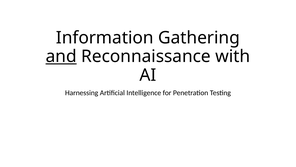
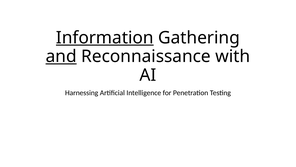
Information underline: none -> present (105, 38)
